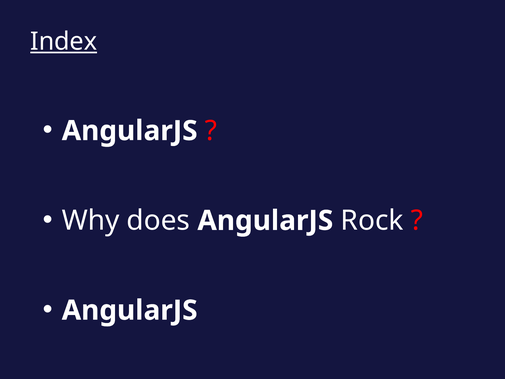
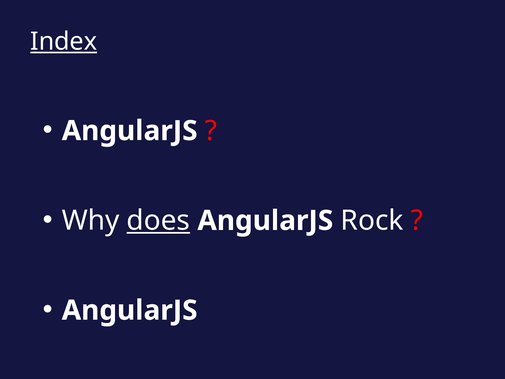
does underline: none -> present (158, 221)
